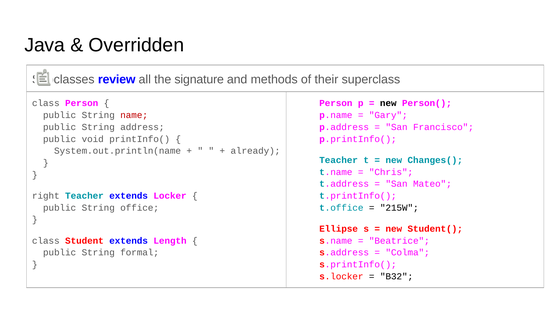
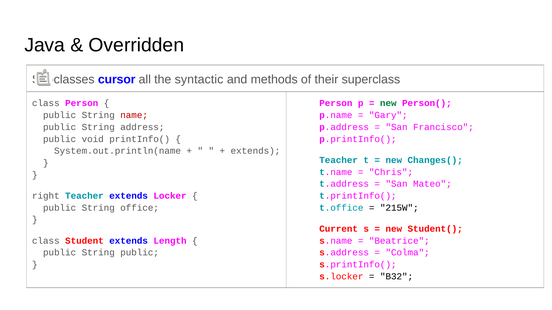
review: review -> cursor (117, 80)
signature: signature -> syntactic (199, 80)
new colour: black -> green (388, 103)
already: already -> extends (255, 151)
Ellipse: Ellipse -> Current (339, 229)
String formal: formal -> public (140, 253)
